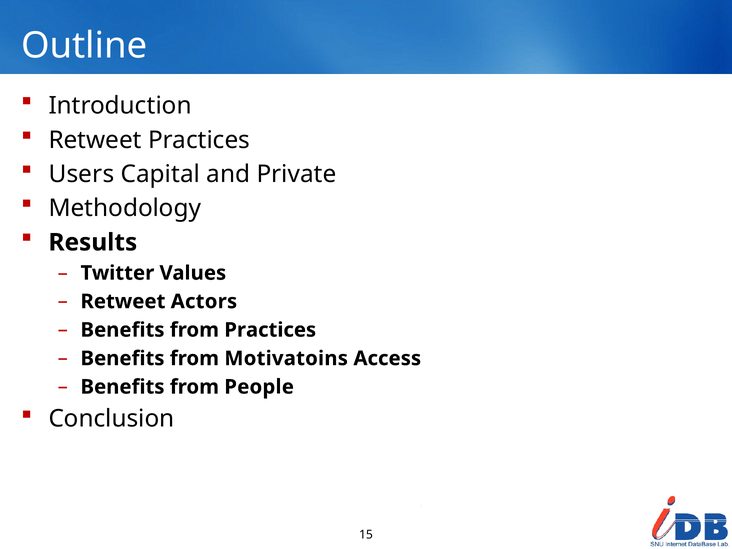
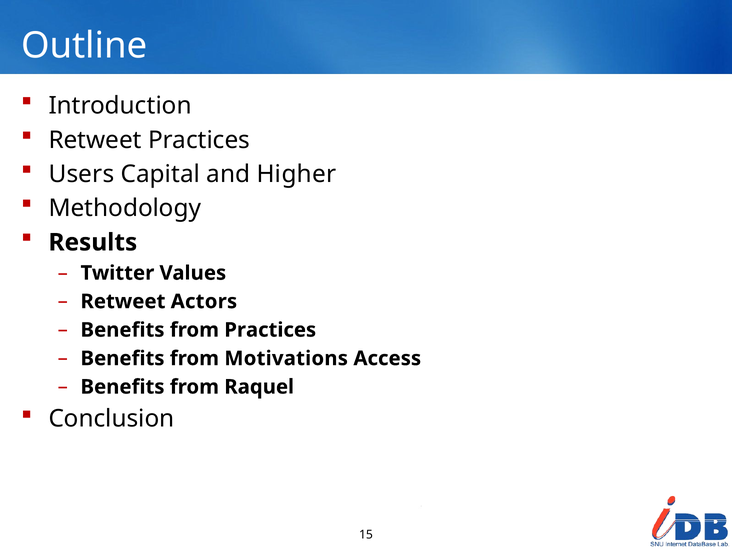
Private: Private -> Higher (296, 174)
Motivatoins: Motivatoins -> Motivations (286, 358)
People: People -> Raquel (259, 387)
